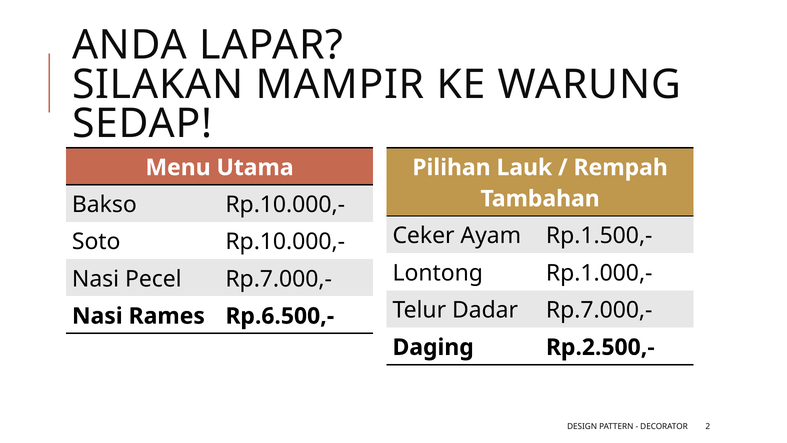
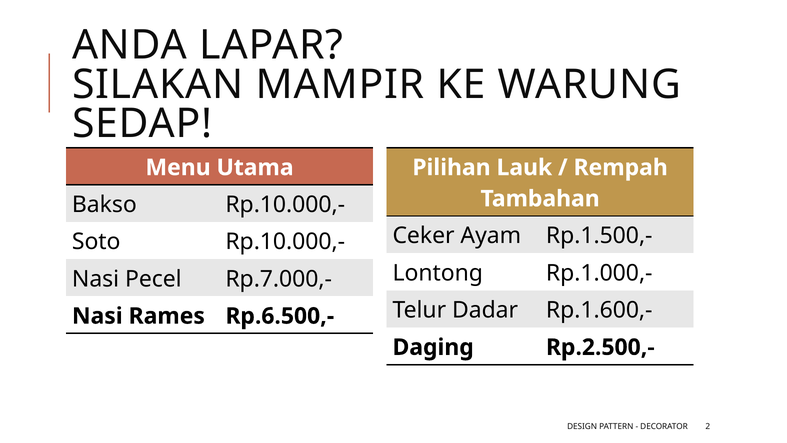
Dadar Rp.7.000,-: Rp.7.000,- -> Rp.1.600,- (599, 310)
